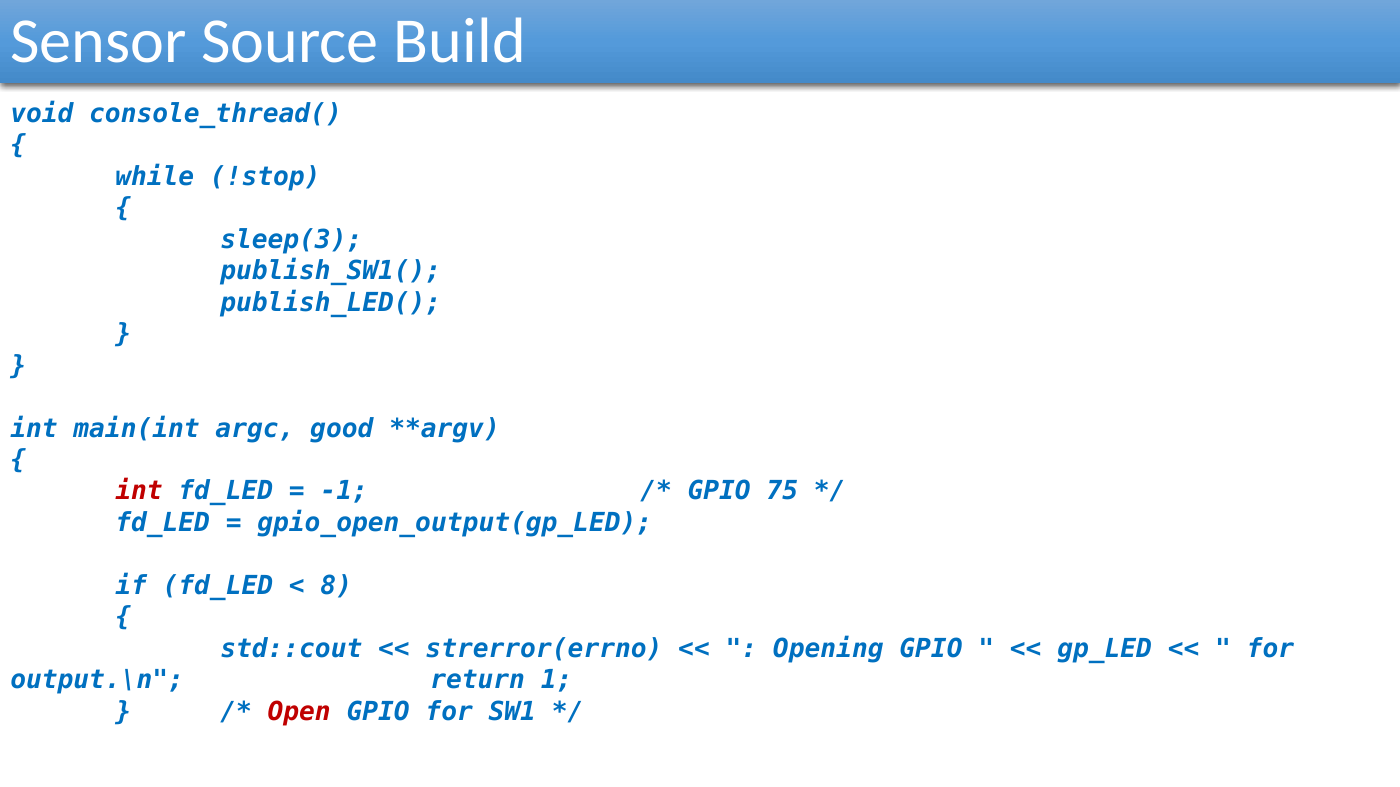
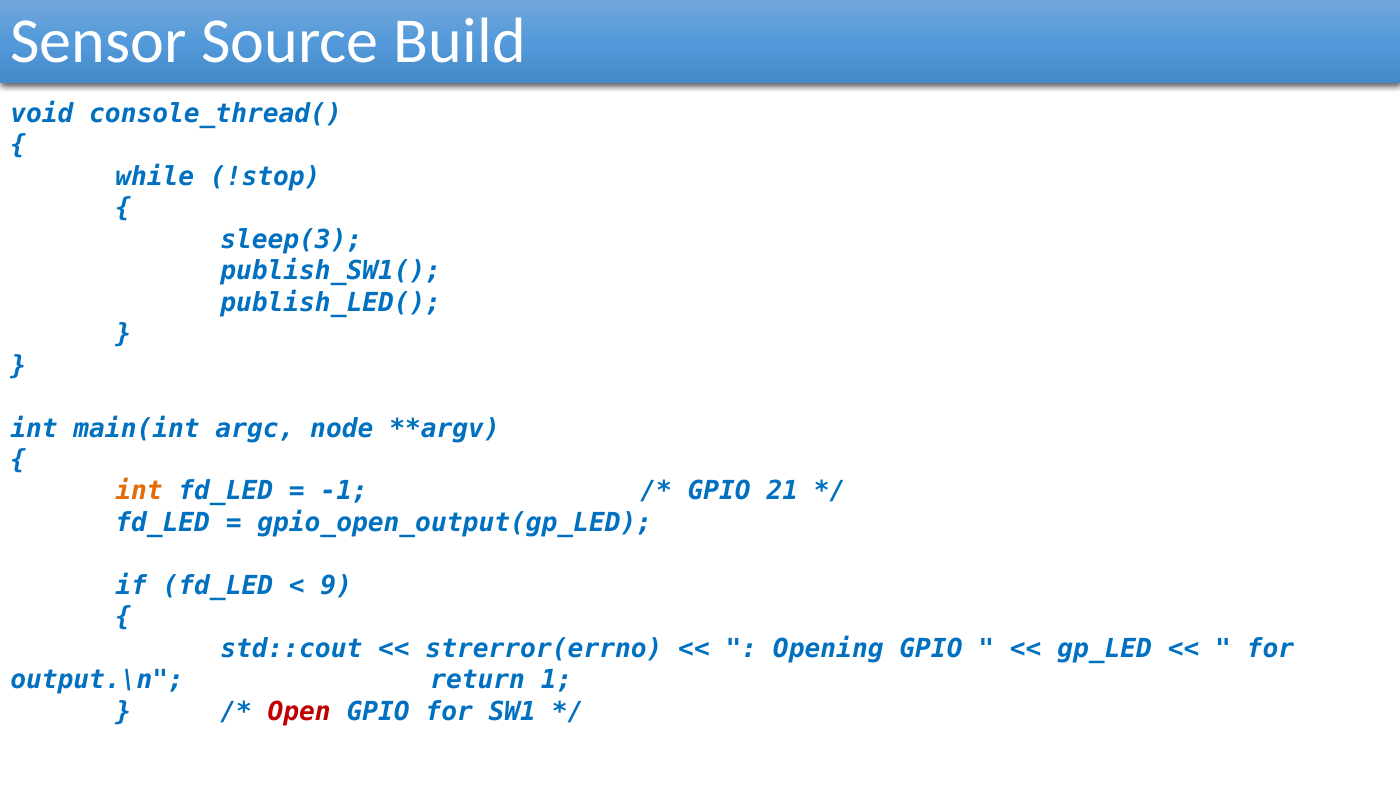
good: good -> node (342, 429)
int colour: red -> orange (139, 492)
75: 75 -> 21 (782, 492)
8: 8 -> 9 (336, 586)
